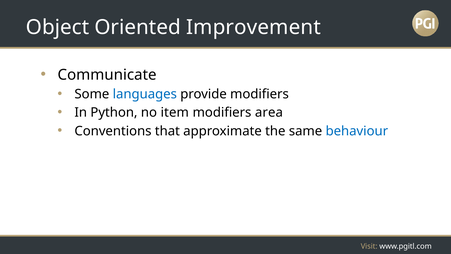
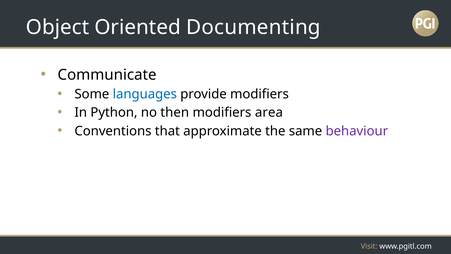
Improvement: Improvement -> Documenting (254, 27)
item: item -> then (175, 112)
behaviour colour: blue -> purple (357, 131)
